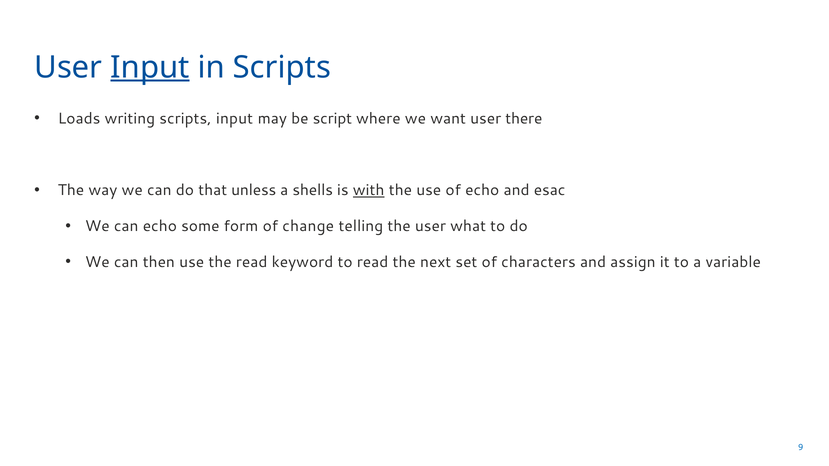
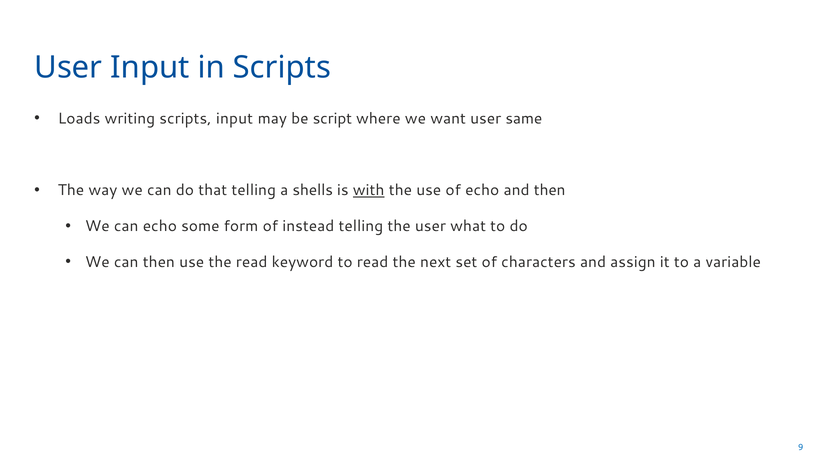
Input underline: present -> none (150, 67)
there: there -> same (524, 119)
that unless: unless -> telling (254, 190)
and esac: esac -> then (550, 190)
change: change -> instead (308, 226)
